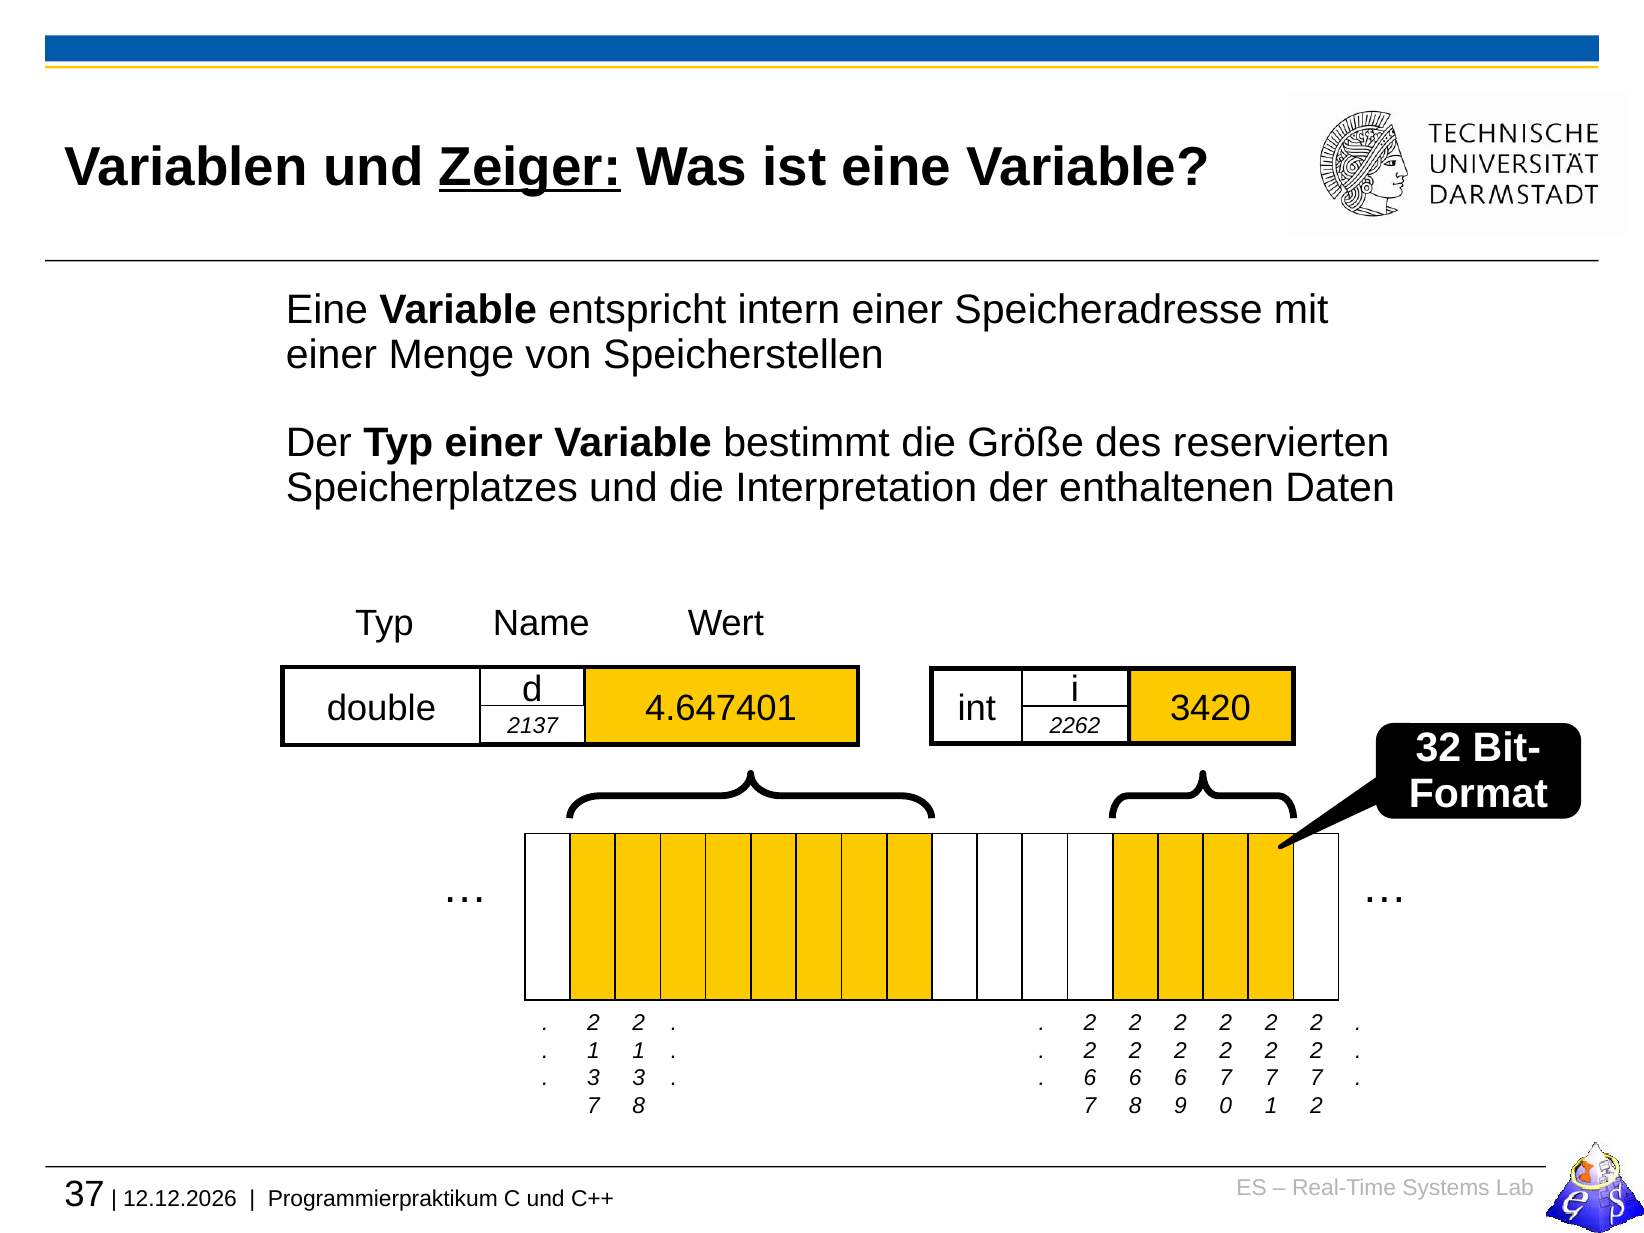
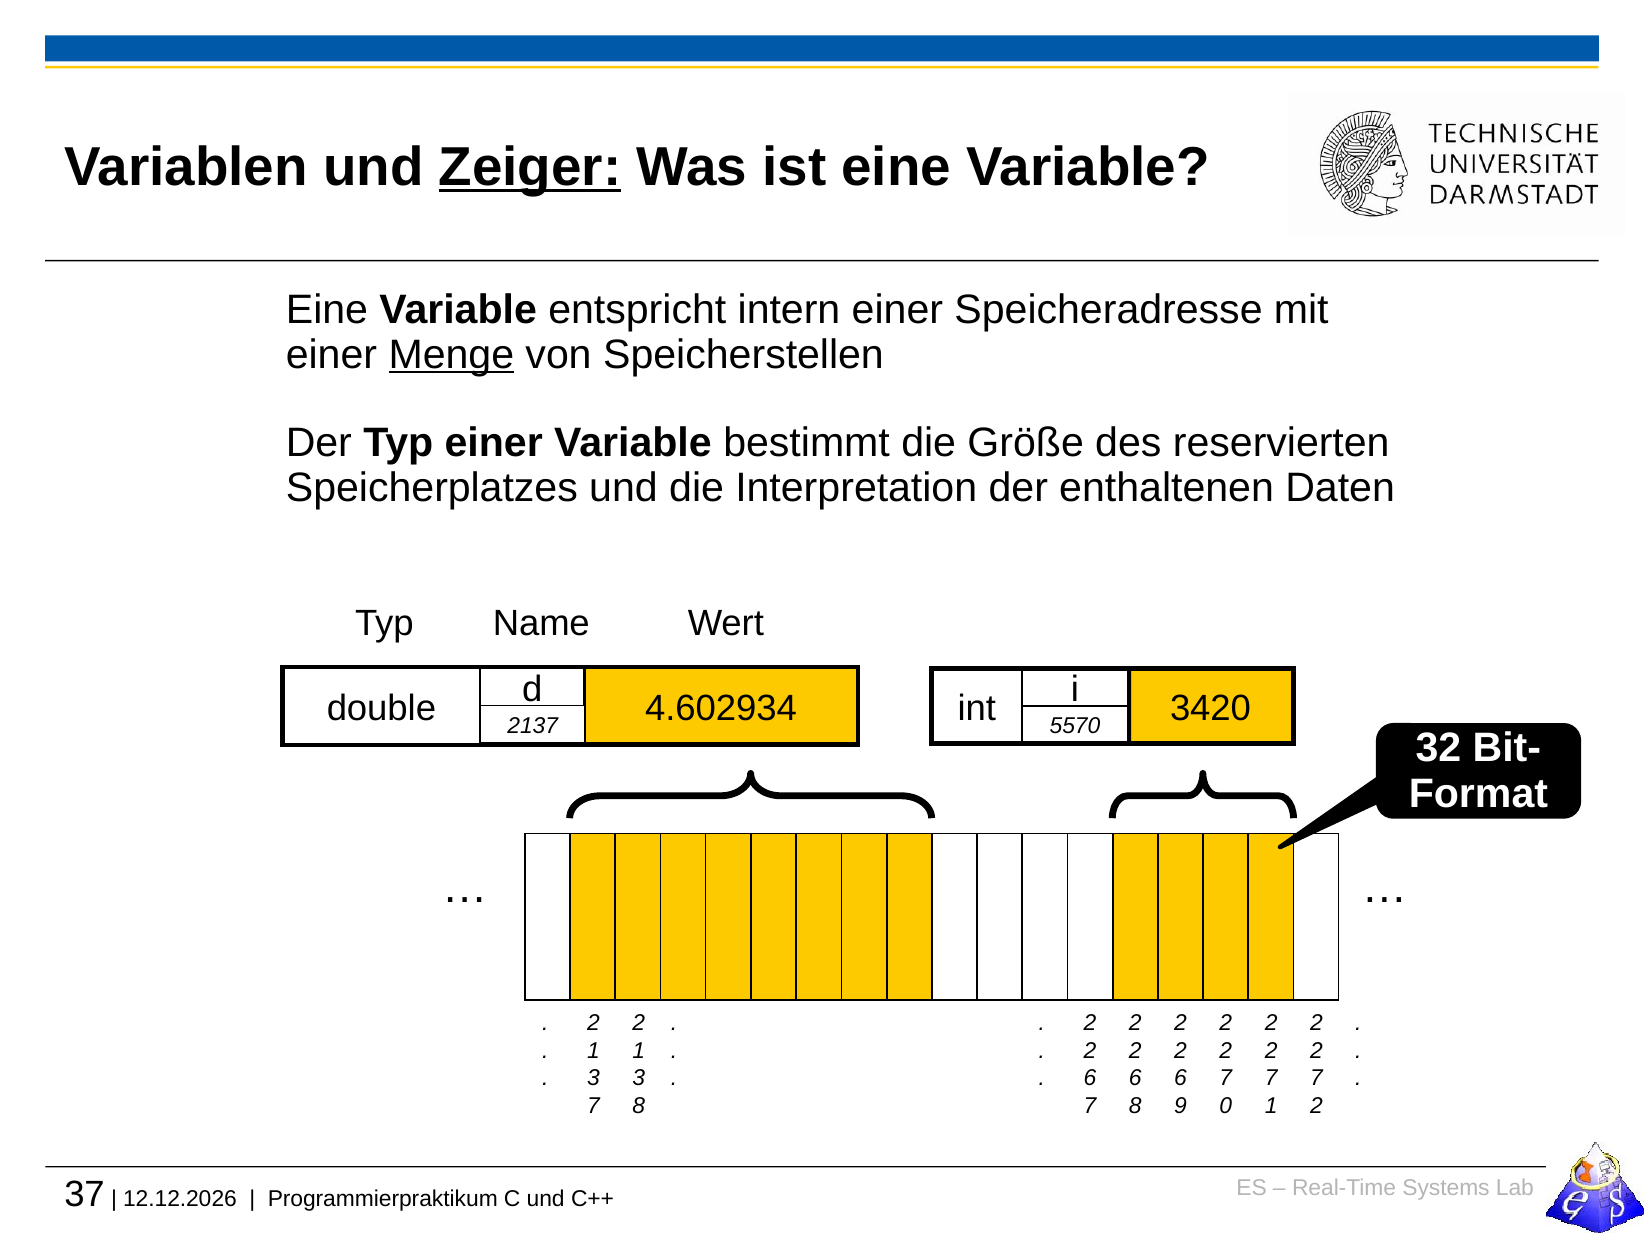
Menge underline: none -> present (451, 354)
4.647401: 4.647401 -> 4.602934 (721, 708)
2262: 2262 -> 5570 (1075, 726)
